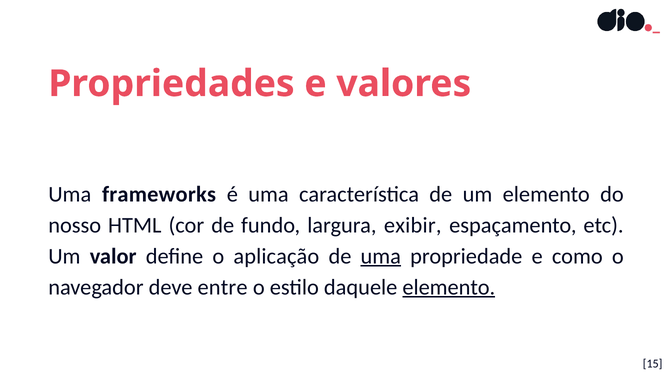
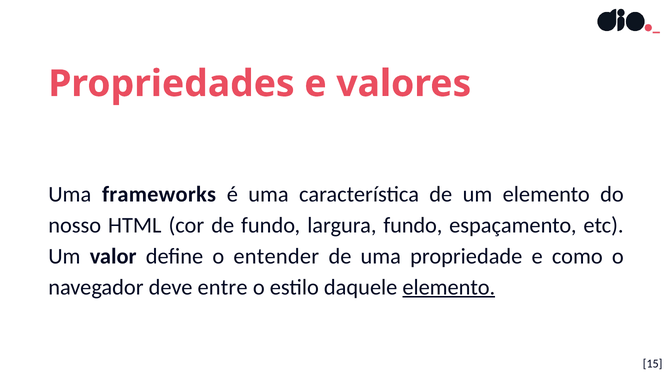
largura exibir: exibir -> fundo (413, 225)
aplicação: aplicação -> entender (276, 256)
uma underline: present -> none (381, 256)
